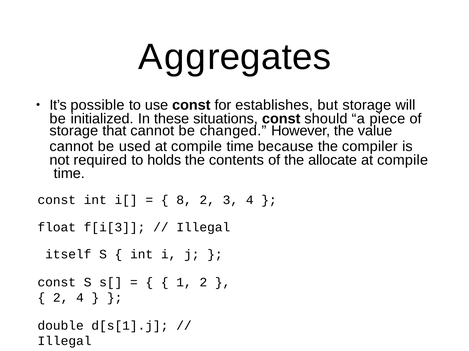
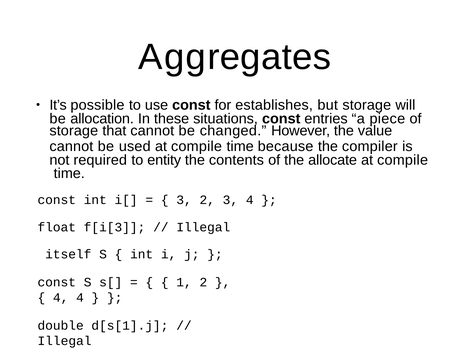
initialized: initialized -> allocation (102, 119)
should: should -> entries (326, 119)
holds: holds -> entity (164, 160)
8: 8 -> 3 (184, 200)
2: 2 -> 4 (61, 298)
